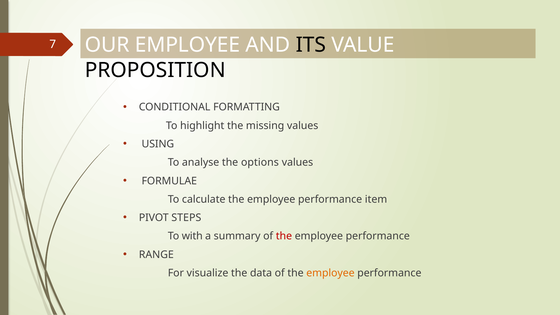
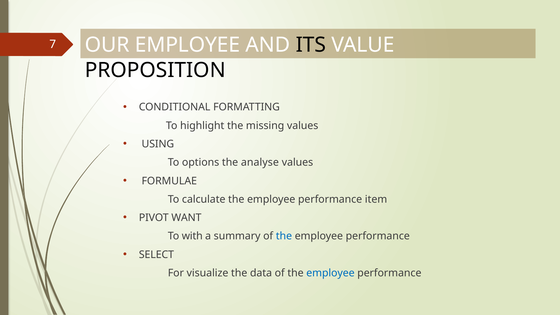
analyse: analyse -> options (201, 162)
options: options -> analyse (260, 162)
STEPS: STEPS -> WANT (186, 218)
the colour: red -> blue (284, 236)
RANGE: RANGE -> SELECT (156, 255)
employee colour: orange -> blue (330, 273)
